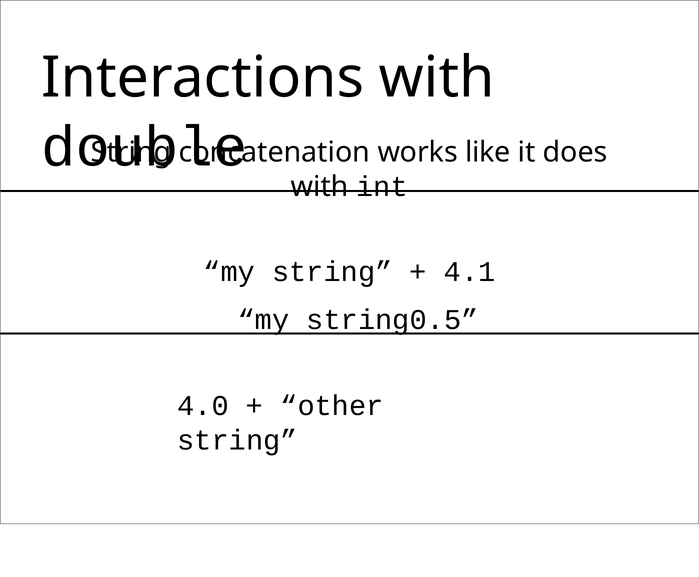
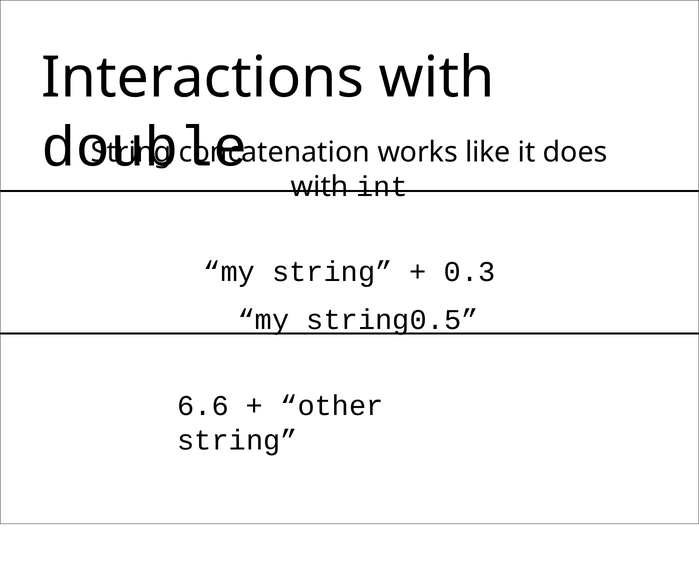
4.1: 4.1 -> 0.3 (470, 272)
4.0: 4.0 -> 6.6 (203, 406)
